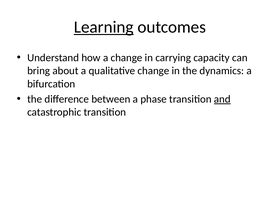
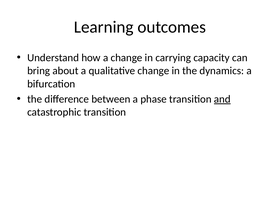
Learning underline: present -> none (104, 27)
